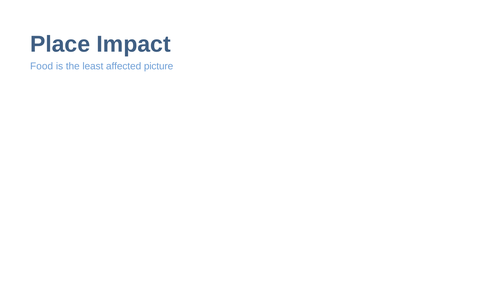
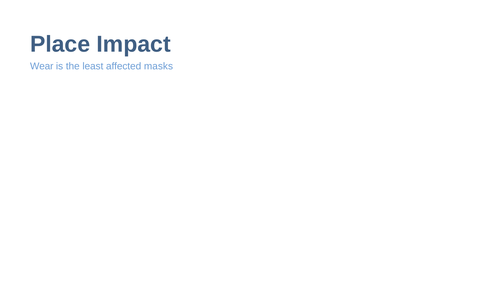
Food: Food -> Wear (42, 66)
picture: picture -> masks (158, 66)
